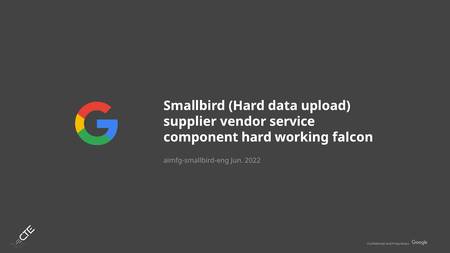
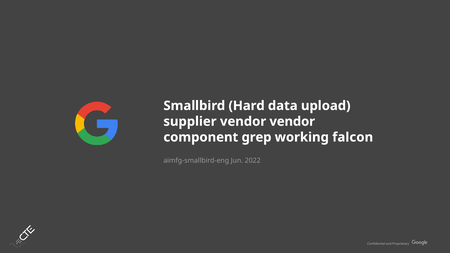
vendor service: service -> vendor (292, 122)
component hard: hard -> grep (257, 137)
